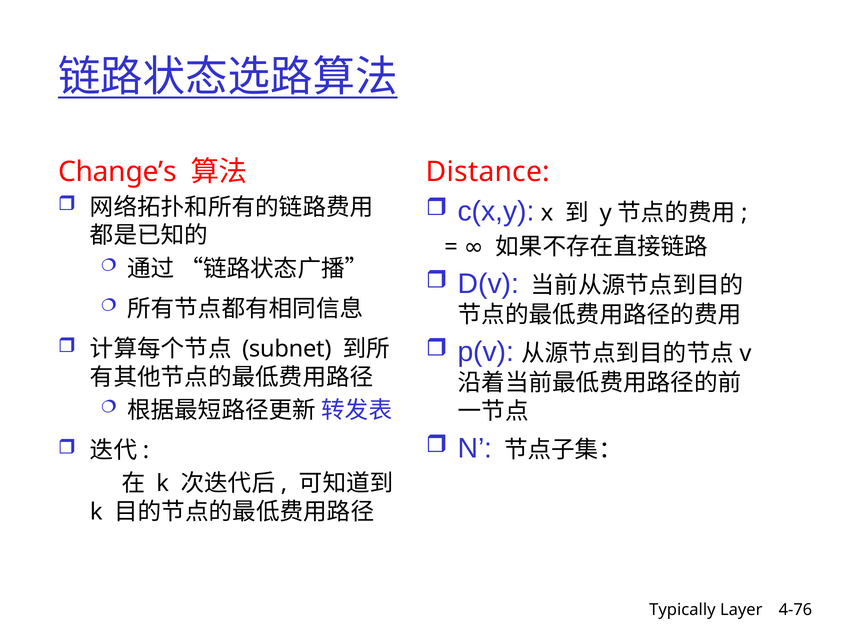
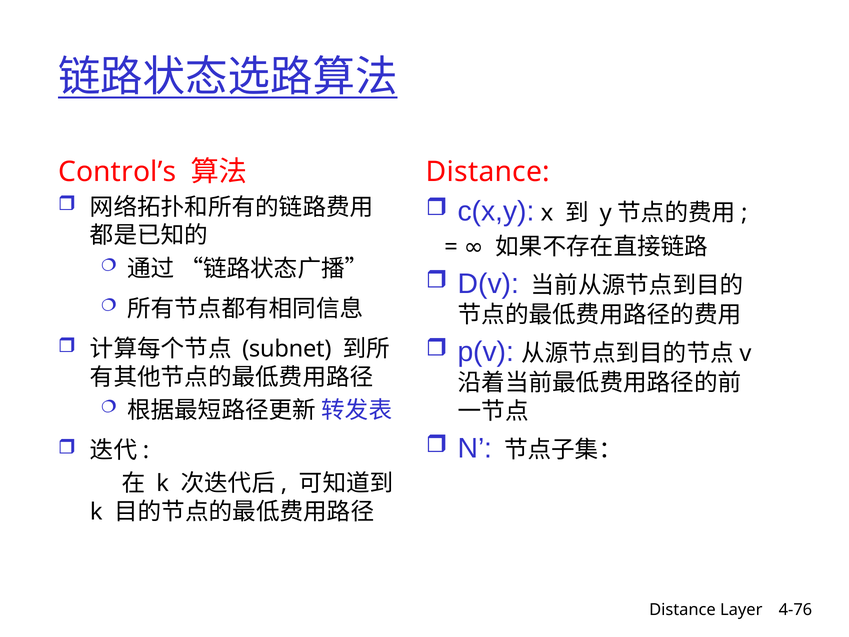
Change’s: Change’s -> Control’s (117, 172)
Typically: Typically -> Distance (682, 610)
